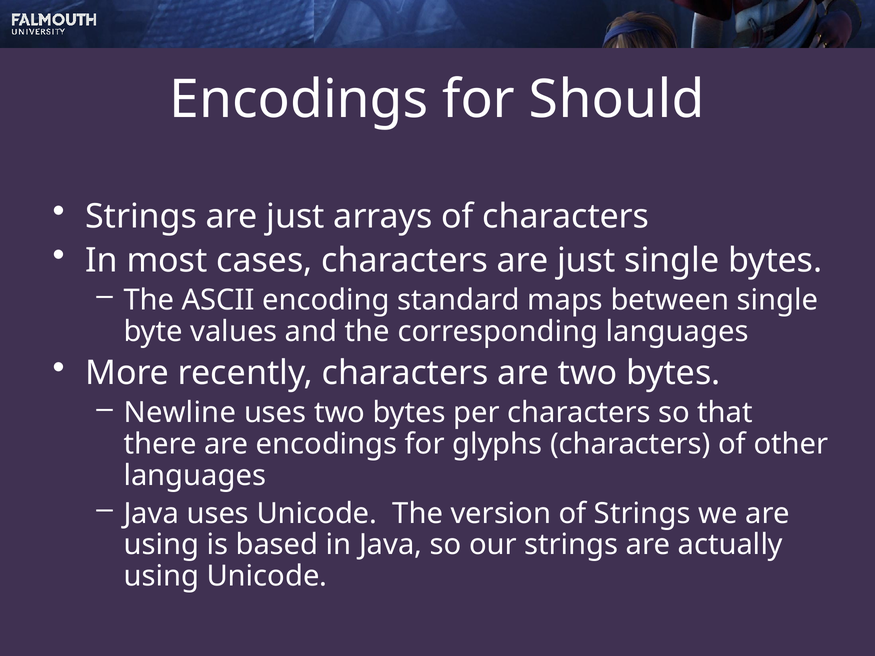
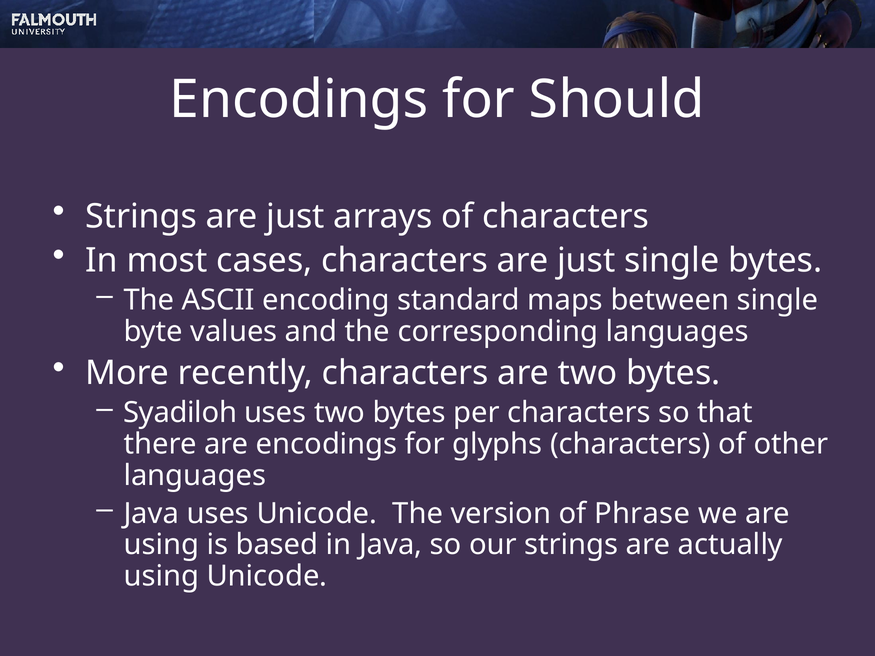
Newline: Newline -> Syadiloh (180, 413)
of Strings: Strings -> Phrase (642, 514)
